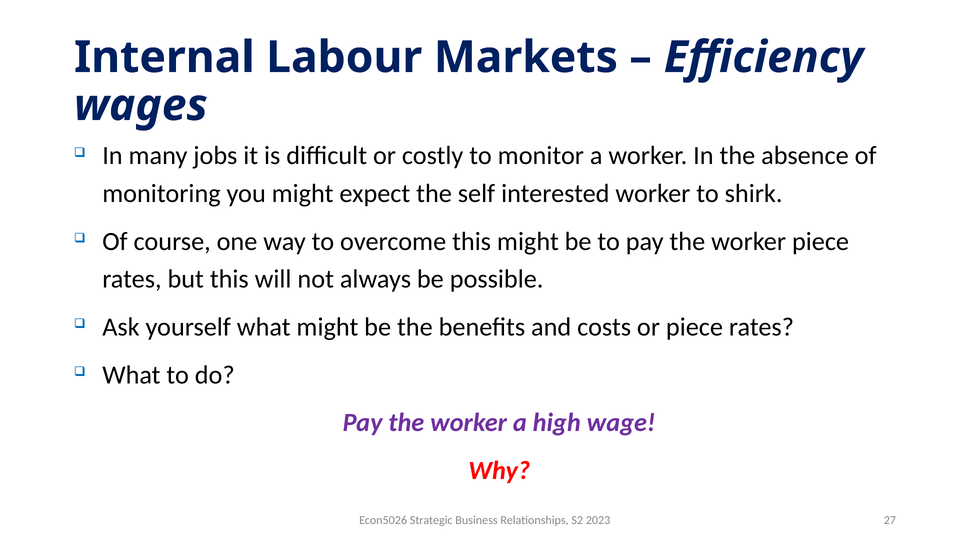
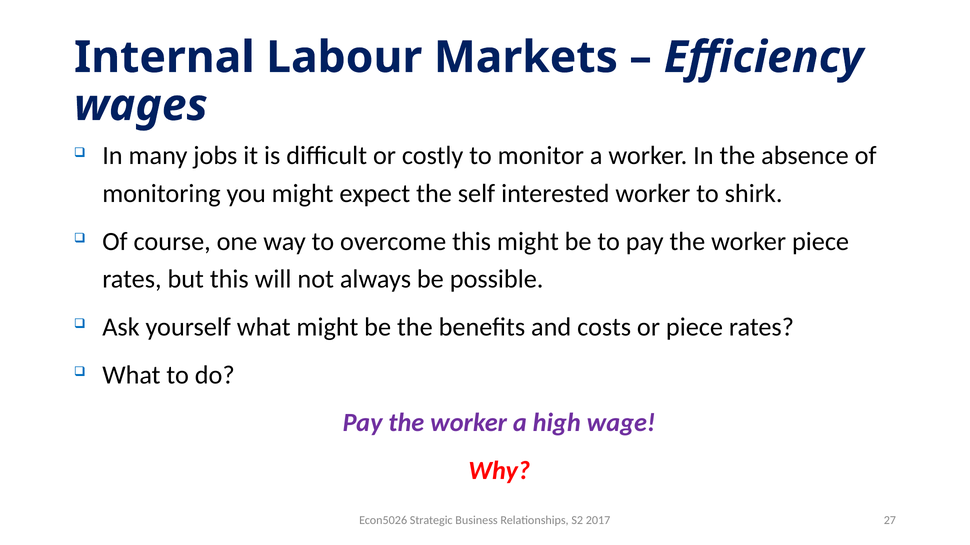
2023: 2023 -> 2017 (598, 521)
